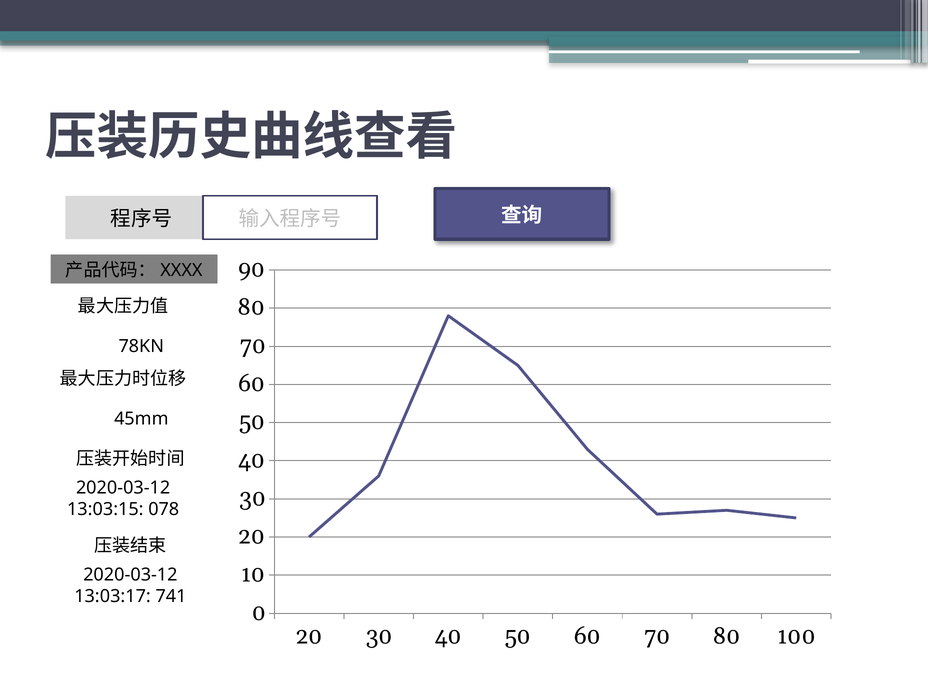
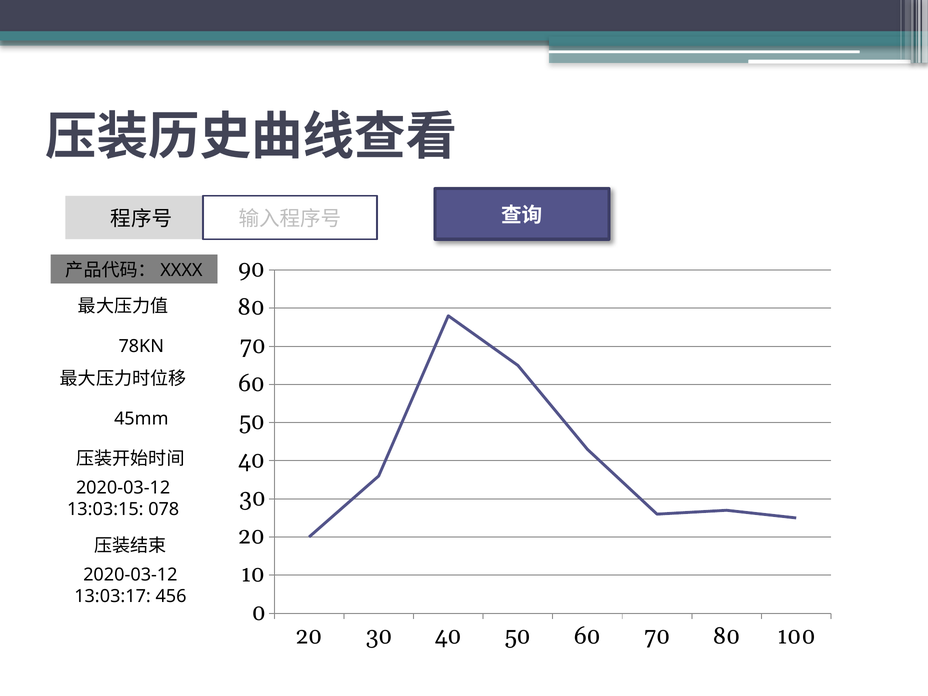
741: 741 -> 456 (171, 597)
